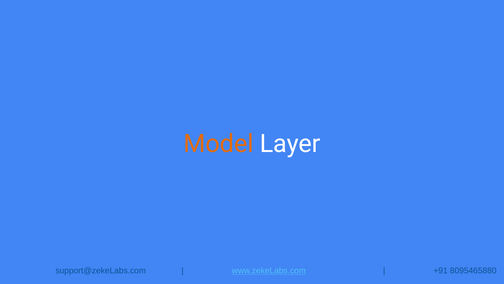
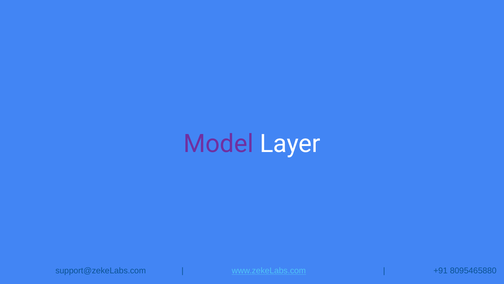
Model colour: orange -> purple (218, 143)
